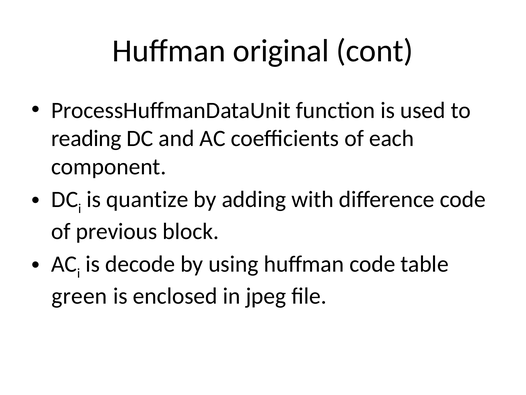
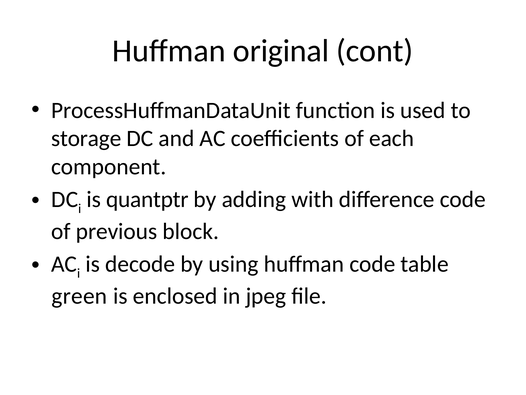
reading: reading -> storage (86, 138)
quantize: quantize -> quantptr (147, 199)
